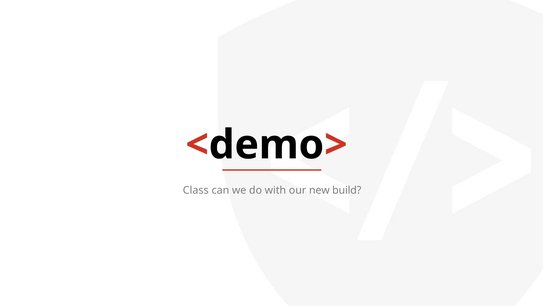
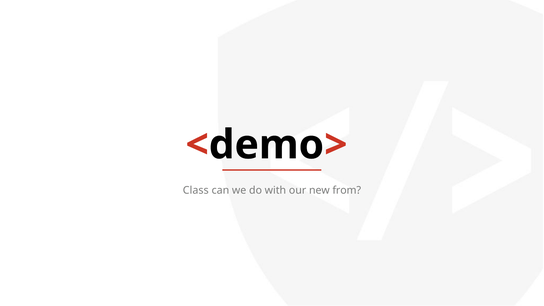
build: build -> from (347, 190)
